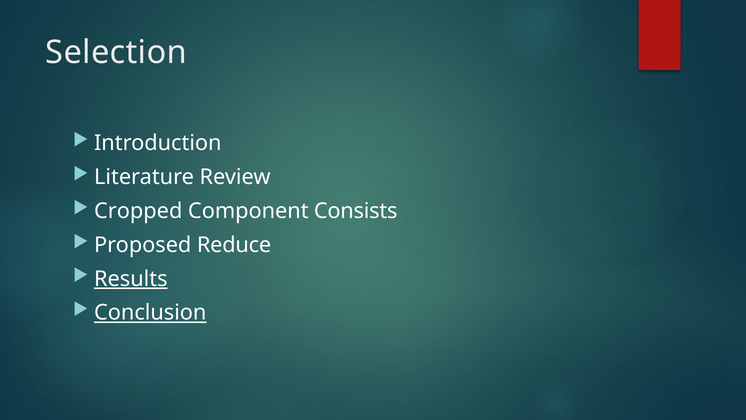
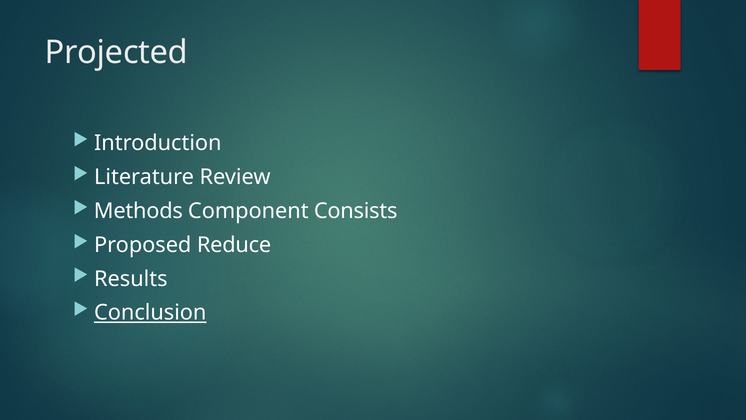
Selection: Selection -> Projected (116, 52)
Cropped: Cropped -> Methods (138, 211)
Results underline: present -> none (131, 279)
